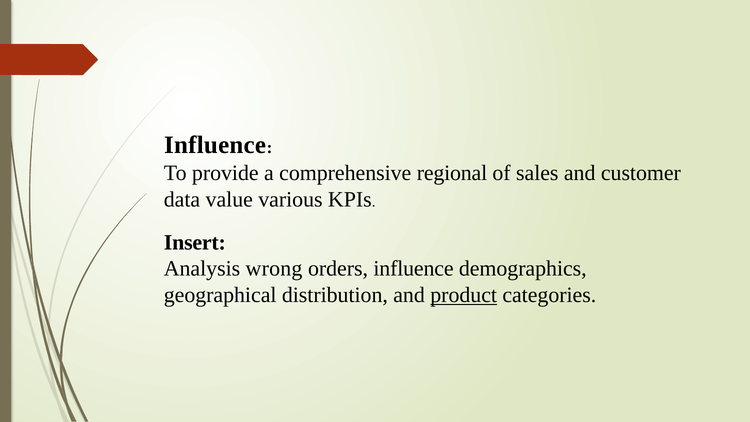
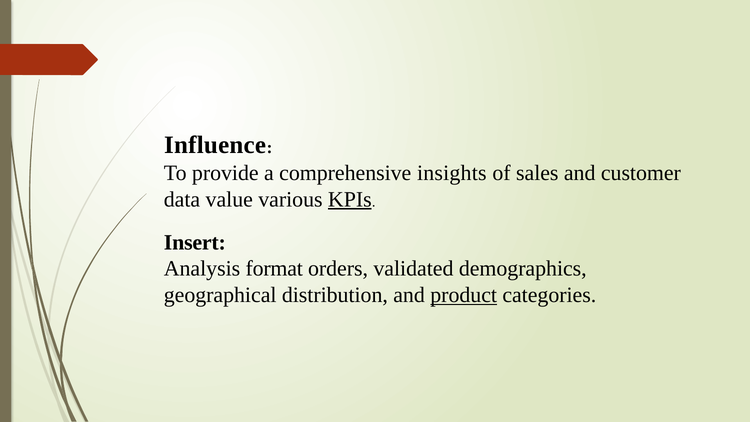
regional: regional -> insights (452, 173)
KPIs underline: none -> present (350, 199)
wrong: wrong -> format (274, 269)
orders influence: influence -> validated (413, 269)
